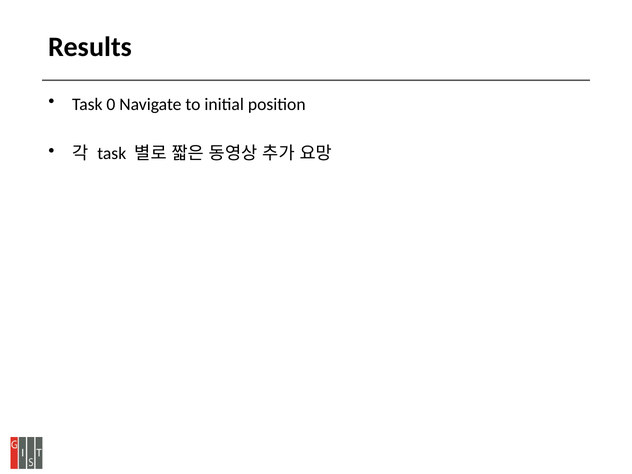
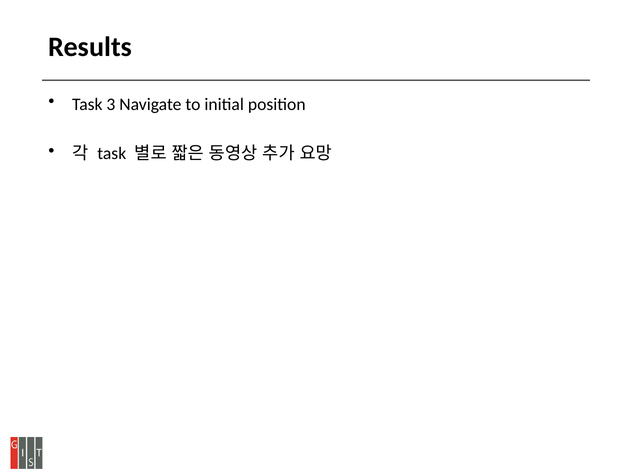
0: 0 -> 3 (111, 104)
